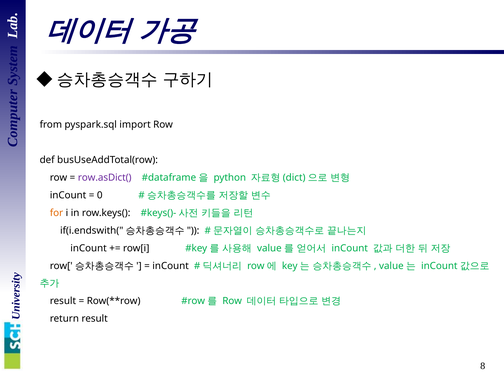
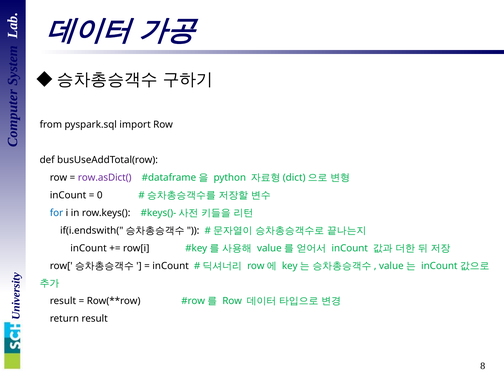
for colour: orange -> blue (57, 213)
